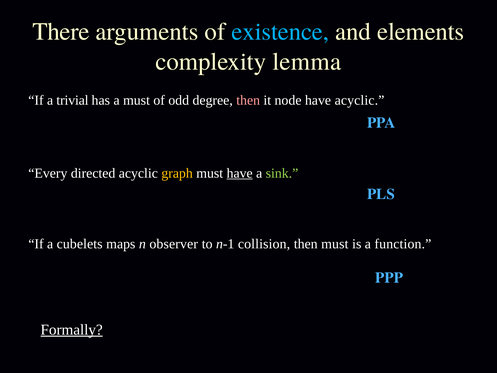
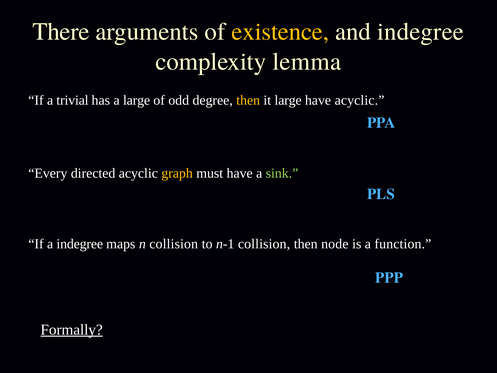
existence colour: light blue -> yellow (280, 32)
and elements: elements -> indegree (421, 32)
a must: must -> large (137, 100)
then colour: pink -> yellow (248, 100)
it node: node -> large (288, 100)
have underline: present -> none (240, 173)
a cubelets: cubelets -> indegree (80, 244)
n observer: observer -> collision (174, 244)
then must: must -> node (335, 244)
